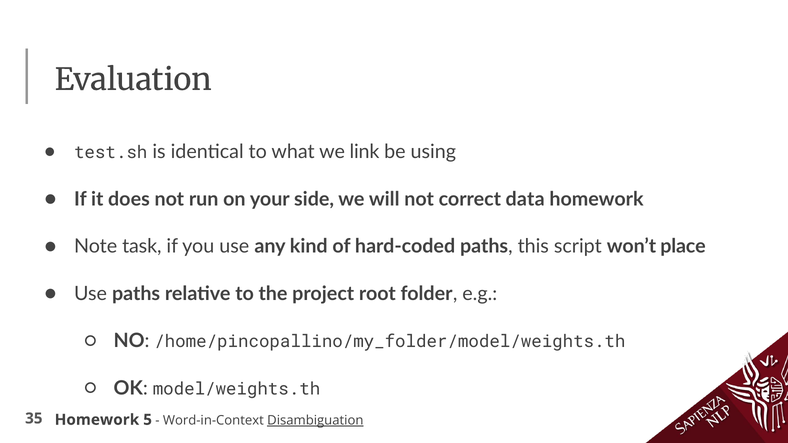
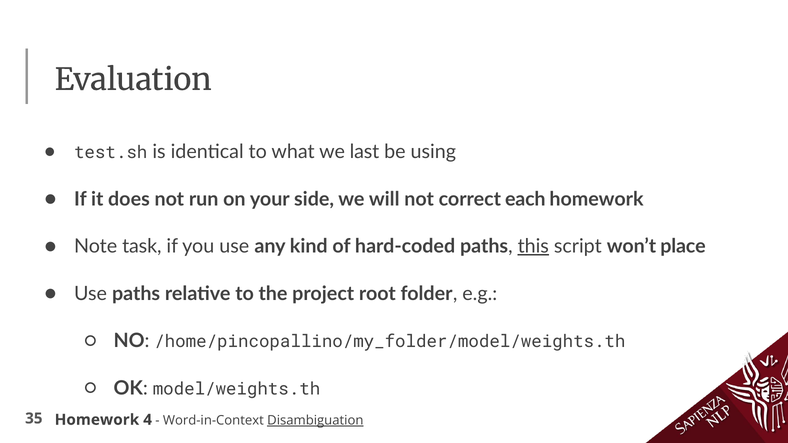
link: link -> last (364, 152)
data: data -> each (525, 199)
this underline: none -> present (533, 246)
5: 5 -> 4 (148, 420)
